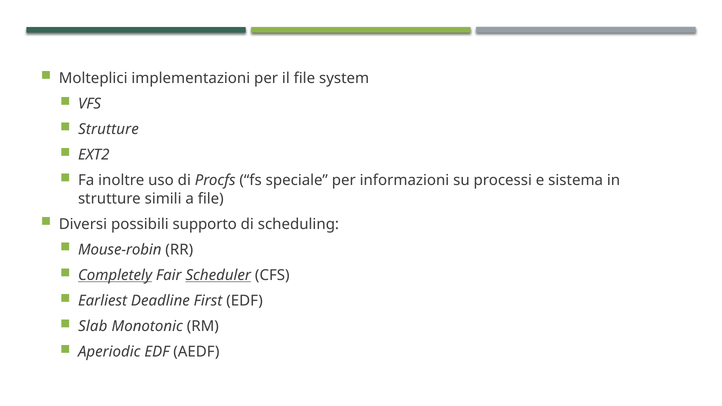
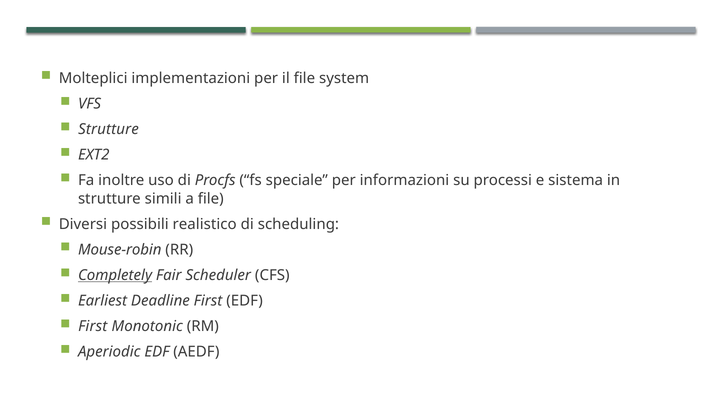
supporto: supporto -> realistico (205, 224)
Scheduler underline: present -> none (218, 275)
Slab: Slab -> First (93, 327)
